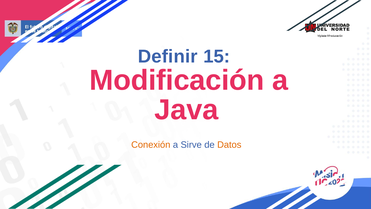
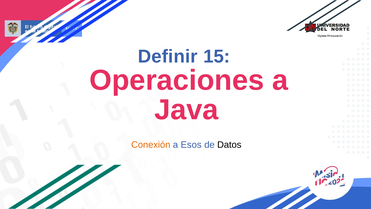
Modificación: Modificación -> Operaciones (177, 80)
Sirve: Sirve -> Esos (191, 145)
Datos colour: orange -> black (229, 145)
